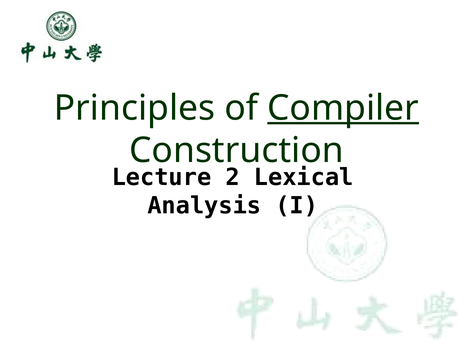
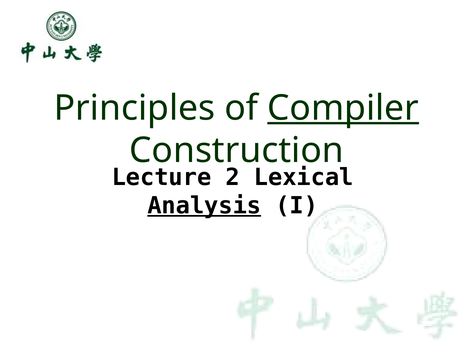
Analysis underline: none -> present (204, 205)
